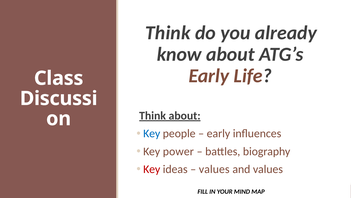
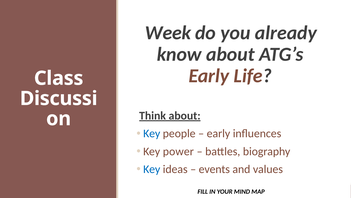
Think: Think -> Week (168, 33)
Key colour: red -> blue (152, 169)
values: values -> events (214, 169)
